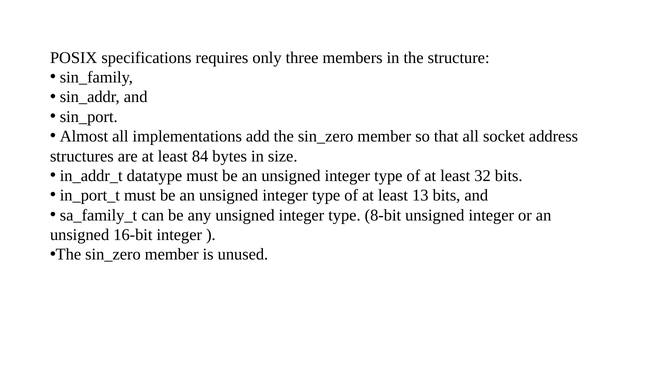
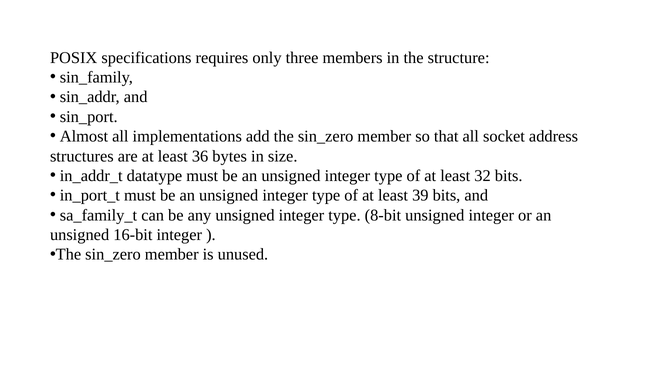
84: 84 -> 36 (200, 156)
13: 13 -> 39 (420, 195)
